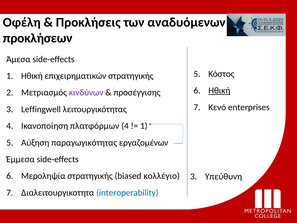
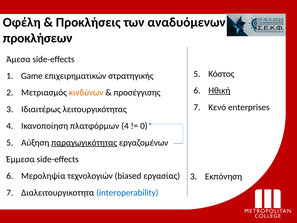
Ηθική: Ηθική -> Game (32, 76)
κινδύνων colour: purple -> orange (86, 92)
Leffingwell: Leffingwell -> Ιδιαιτέρως (41, 109)
1: 1 -> 0 (144, 126)
παραγωγικότητας underline: none -> present (84, 142)
Μεροληψία στρατηγικής: στρατηγικής -> τεχνολογιών (90, 176)
κολλέγιο: κολλέγιο -> εργασίας (162, 176)
Υπεύθυνη: Υπεύθυνη -> Εκπόνηση (223, 176)
